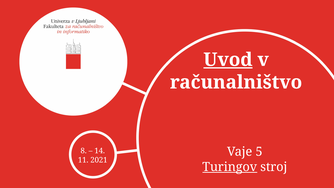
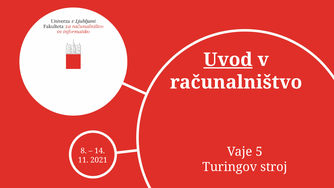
Turingov underline: present -> none (230, 167)
